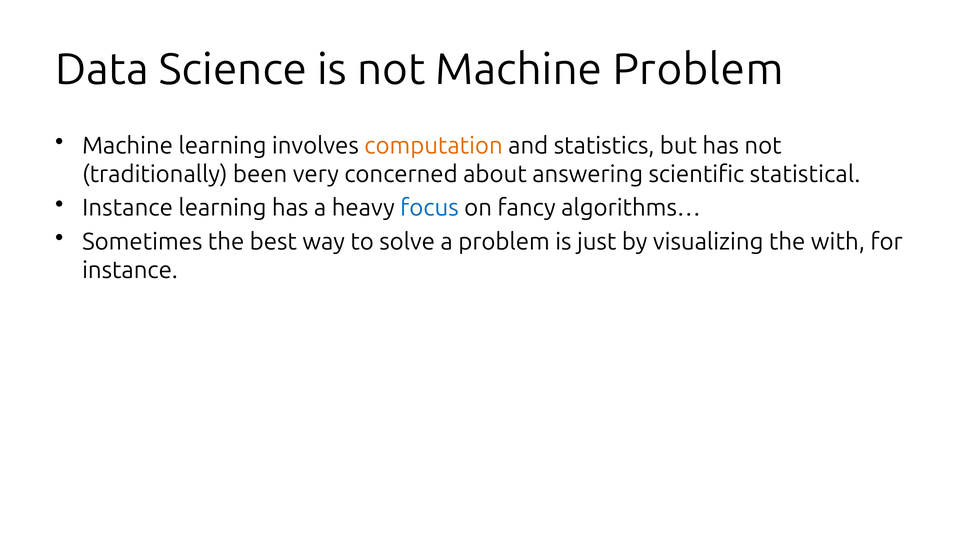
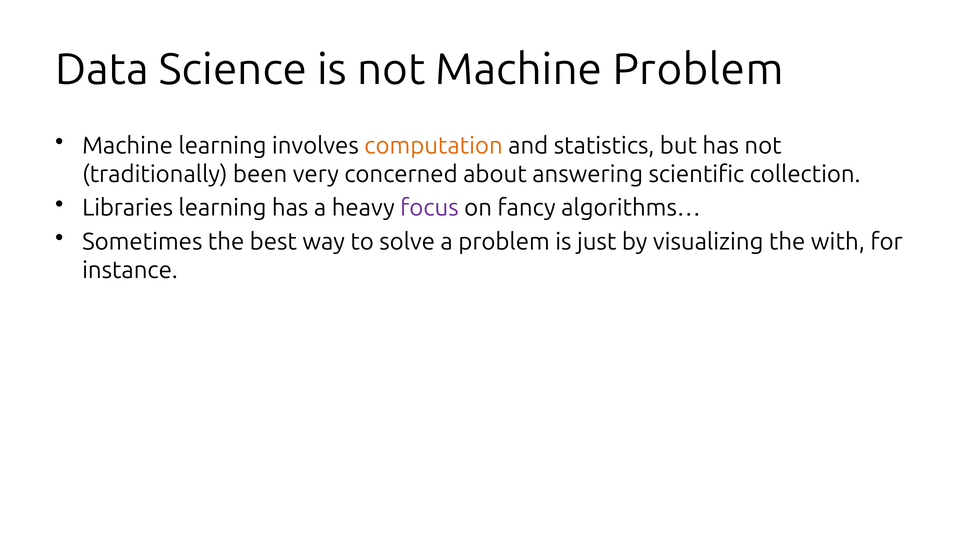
statistical: statistical -> collection (805, 175)
Instance: Instance -> Libraries (128, 208)
focus colour: blue -> purple (429, 208)
